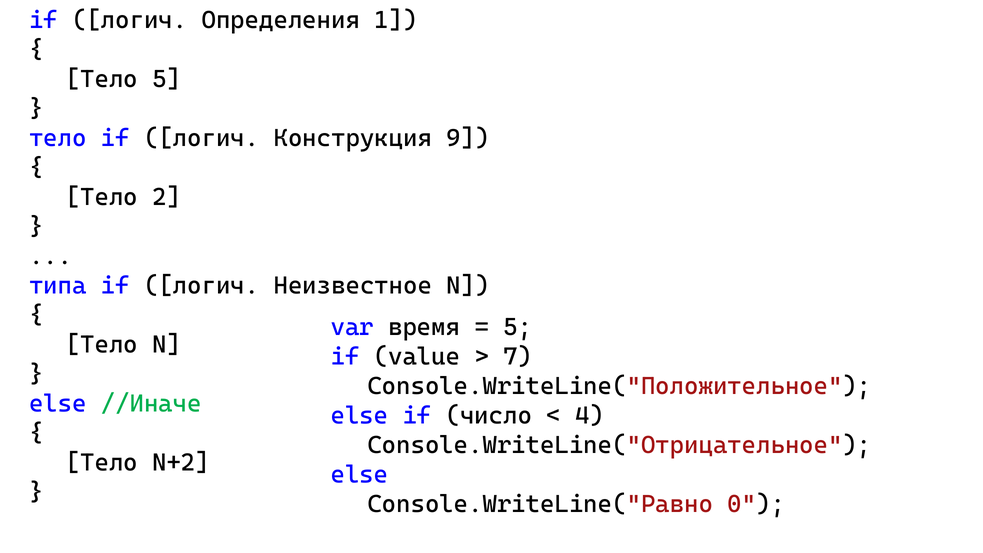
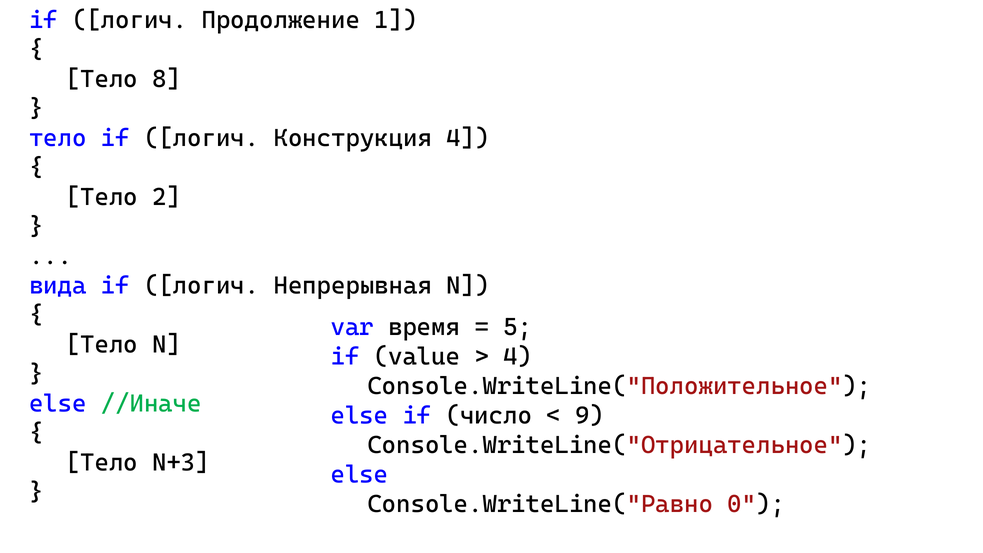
Определения: Определения -> Продолжение (281, 20)
Тело 5: 5 -> 8 (167, 79)
Конструкция 9: 9 -> 4 (468, 138)
типа: типа -> вида (58, 285)
Неизвестное: Неизвестное -> Непрерывная (353, 285)
7: 7 -> 4 (518, 357)
4: 4 -> 9 (590, 416)
N+2: N+2 -> N+3 (181, 462)
